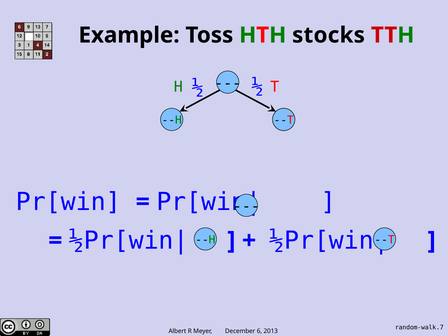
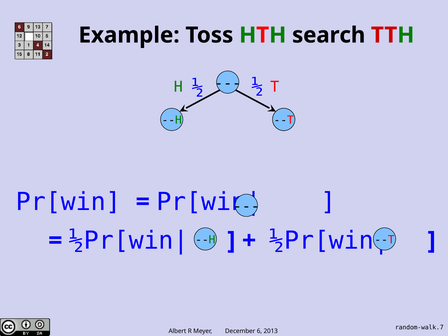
stocks: stocks -> search (329, 35)
